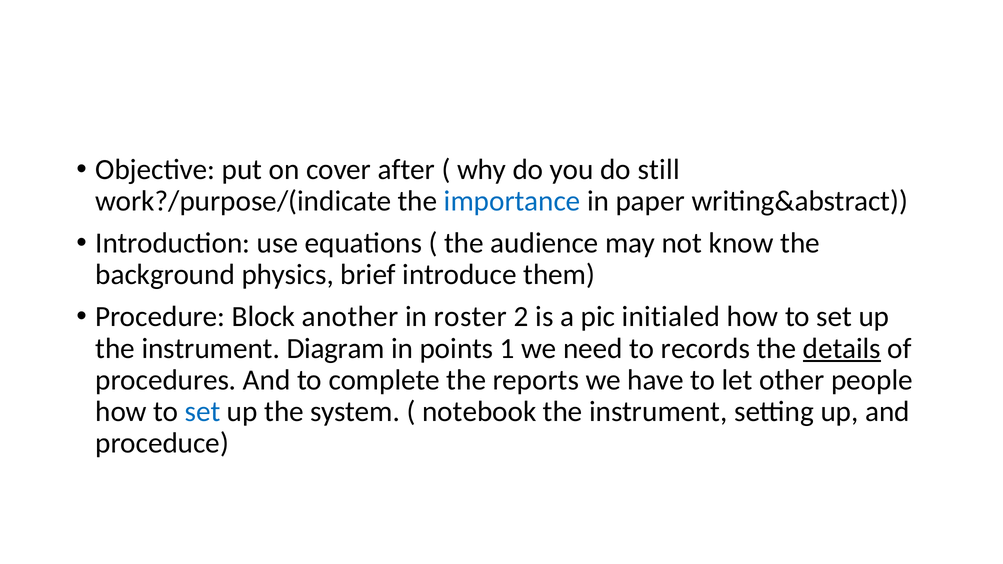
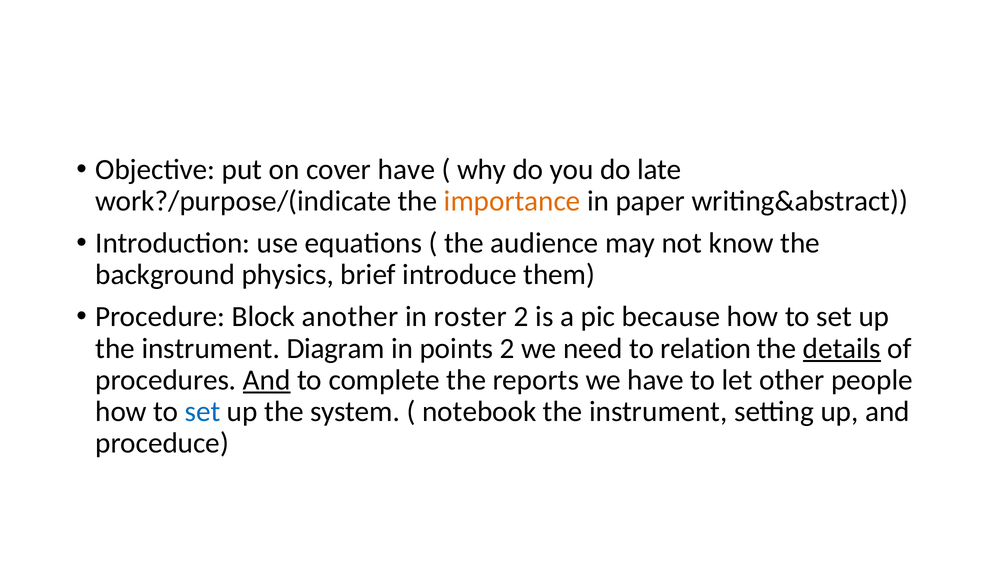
cover after: after -> have (406, 170)
still: still -> late (659, 170)
importance colour: blue -> orange (512, 201)
initialed: initialed -> because (671, 317)
points 1: 1 -> 2 (507, 348)
records: records -> relation (706, 348)
And underline: none -> present (267, 380)
